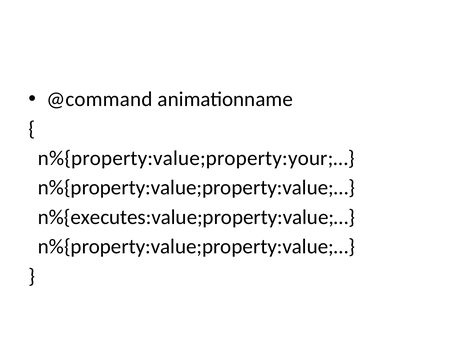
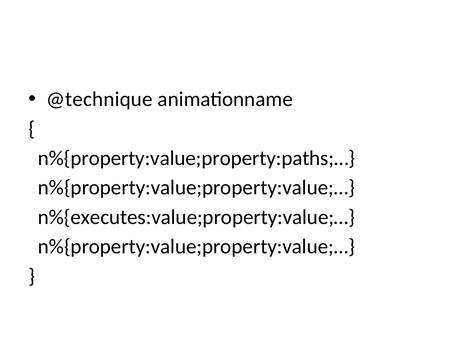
@command: @command -> @technique (99, 99)
n%{property:value;property:your;…: n%{property:value;property:your;… -> n%{property:value;property:paths;… (197, 158)
